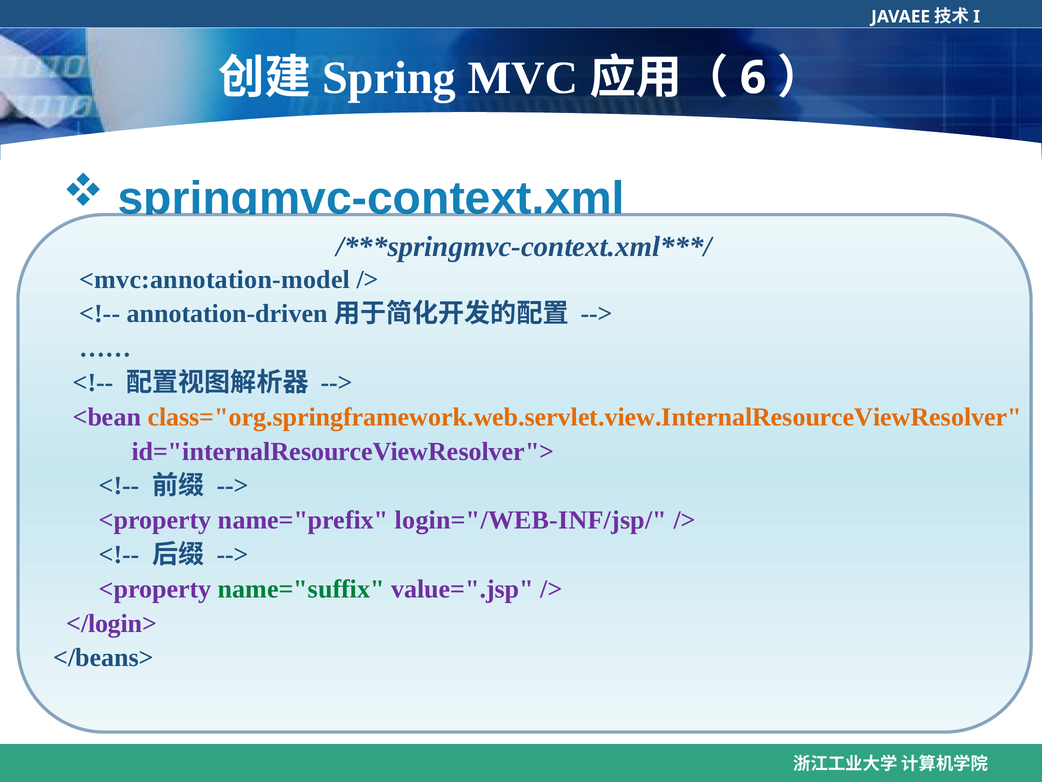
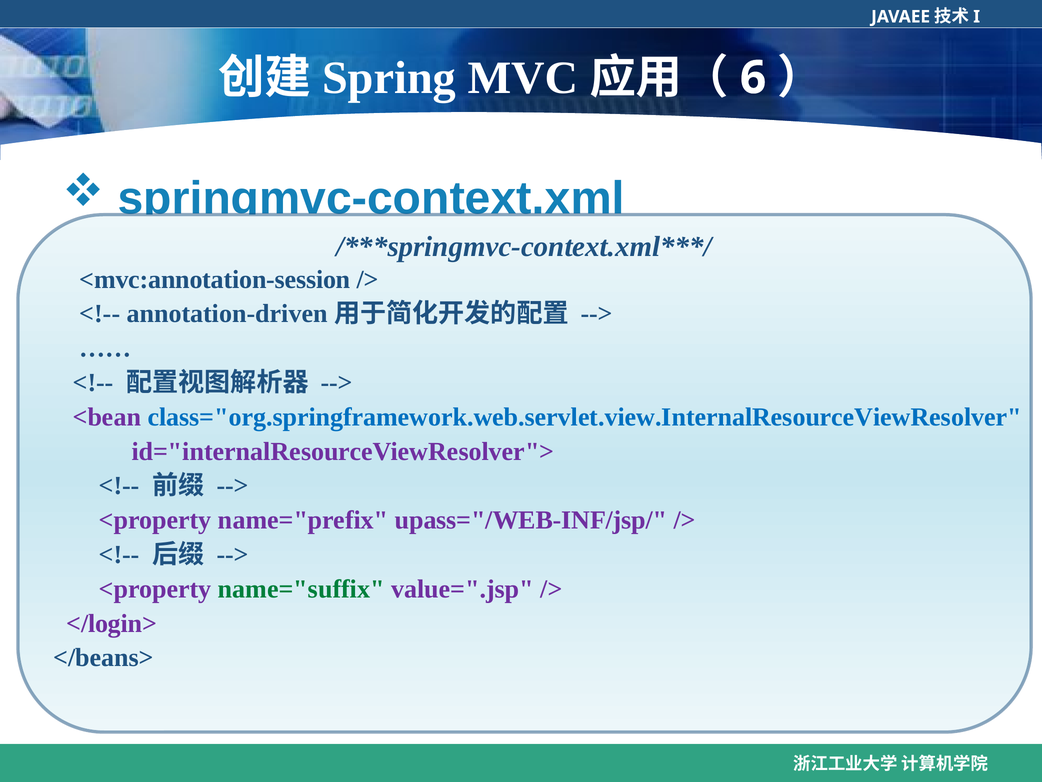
<mvc:annotation-model: <mvc:annotation-model -> <mvc:annotation-session (215, 279)
class="org.springframework.web.servlet.view.InternalResourceViewResolver colour: orange -> blue (585, 417)
login="/WEB-INF/jsp/: login="/WEB-INF/jsp/ -> upass="/WEB-INF/jsp/ (531, 520)
